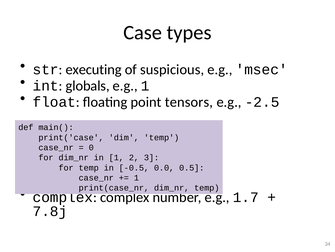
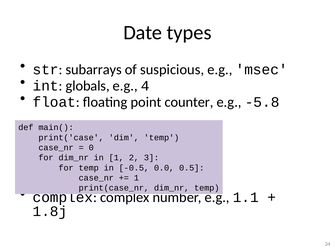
Case: Case -> Date (143, 32)
executing: executing -> subarrays (94, 69)
e.g 1: 1 -> 4 (145, 86)
tensors: tensors -> counter (189, 102)
-2.5: -2.5 -> -5.8 (262, 102)
1.7: 1.7 -> 1.1 (246, 197)
7.8j: 7.8j -> 1.8j (50, 211)
